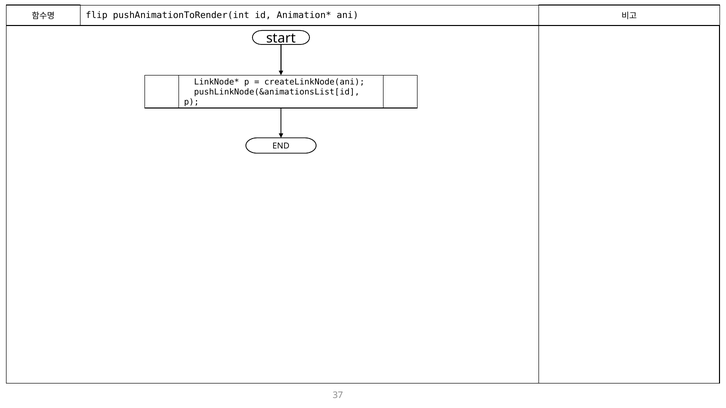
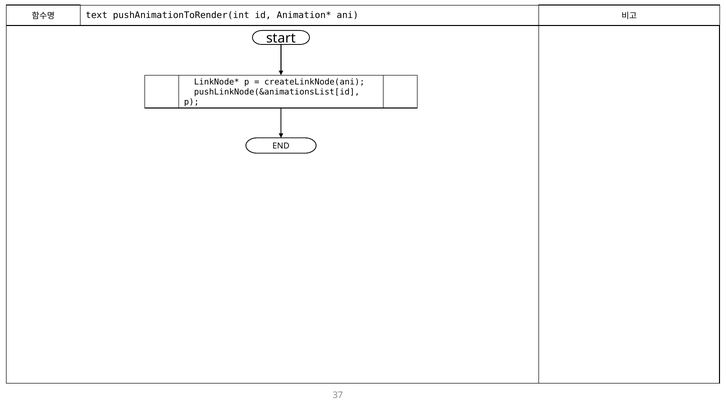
flip: flip -> text (97, 15)
